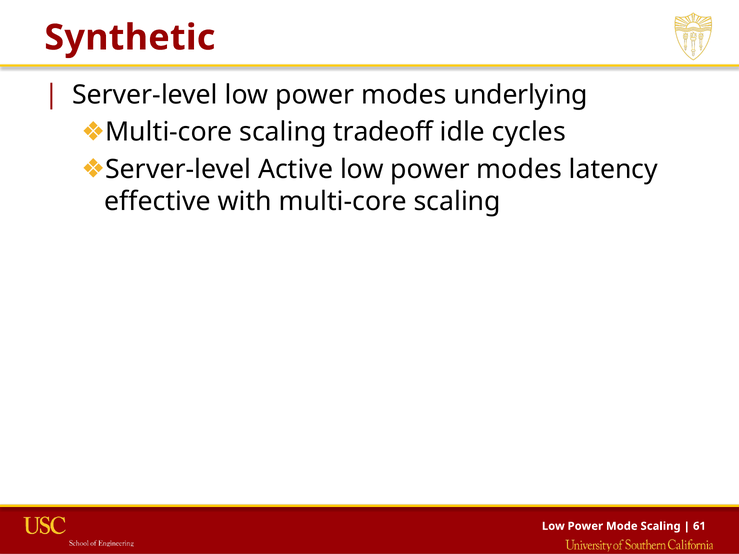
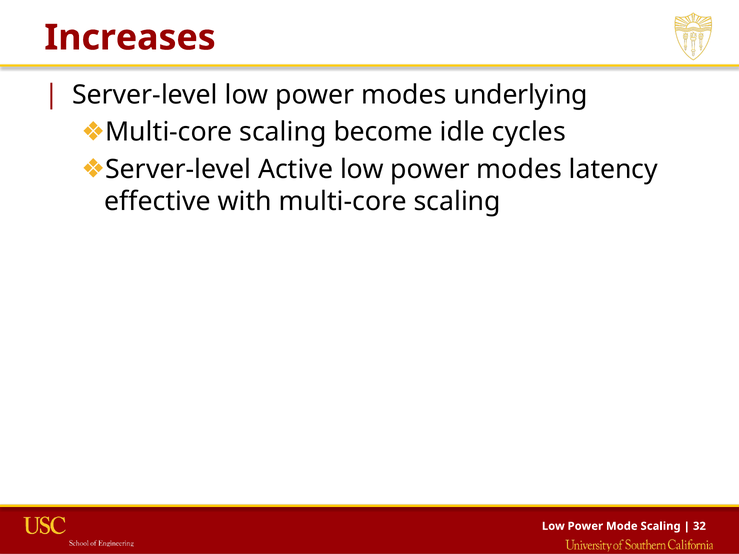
Synthetic: Synthetic -> Increases (130, 38)
tradeoff: tradeoff -> become (383, 132)
61: 61 -> 32 (699, 526)
